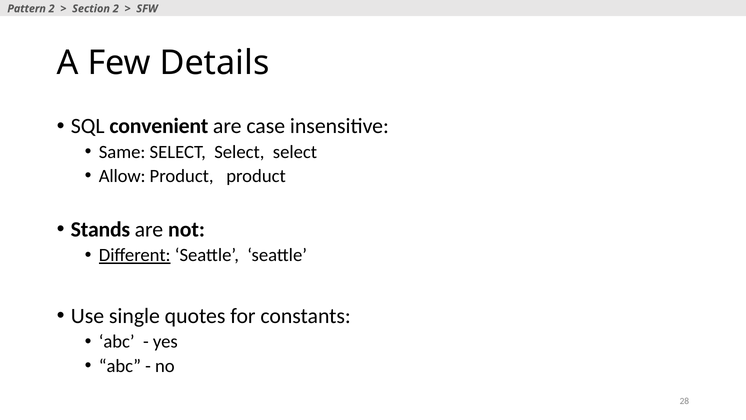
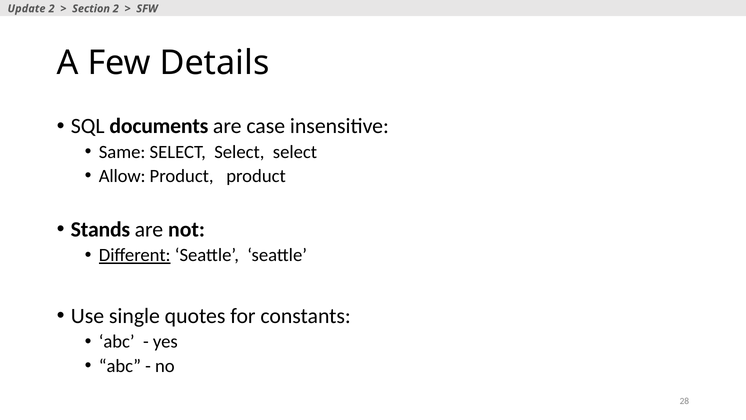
Pattern: Pattern -> Update (26, 9)
convenient: convenient -> documents (159, 126)
